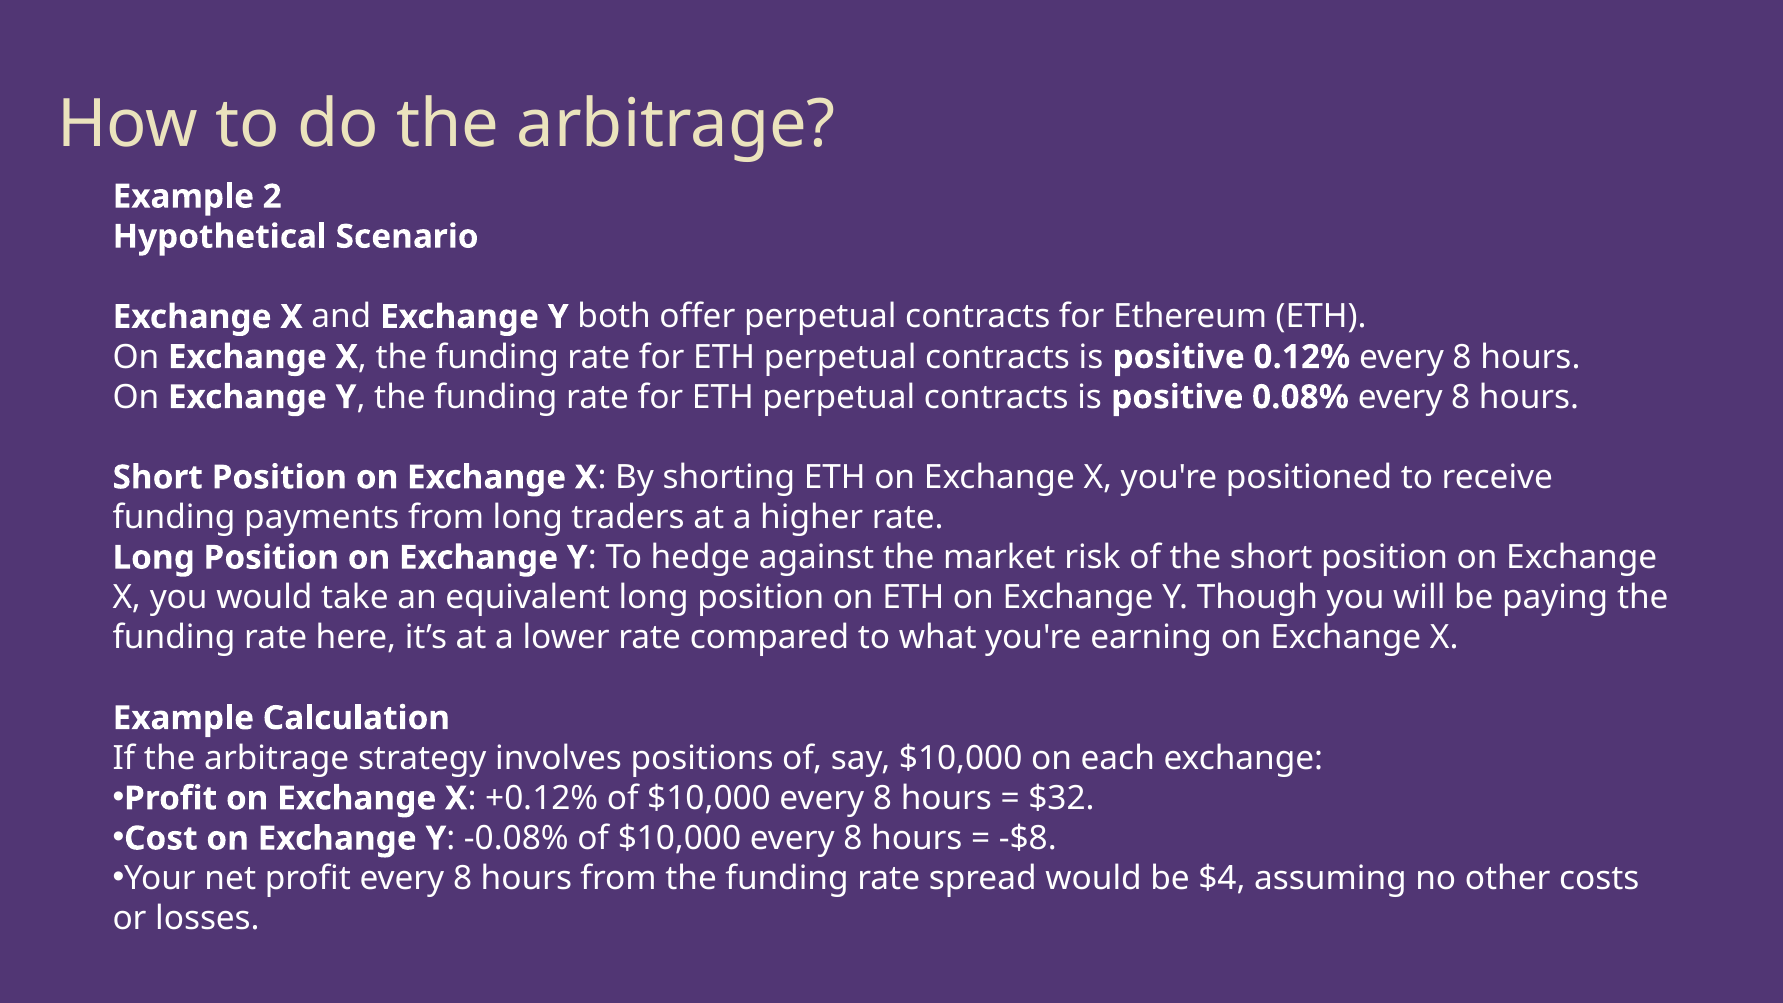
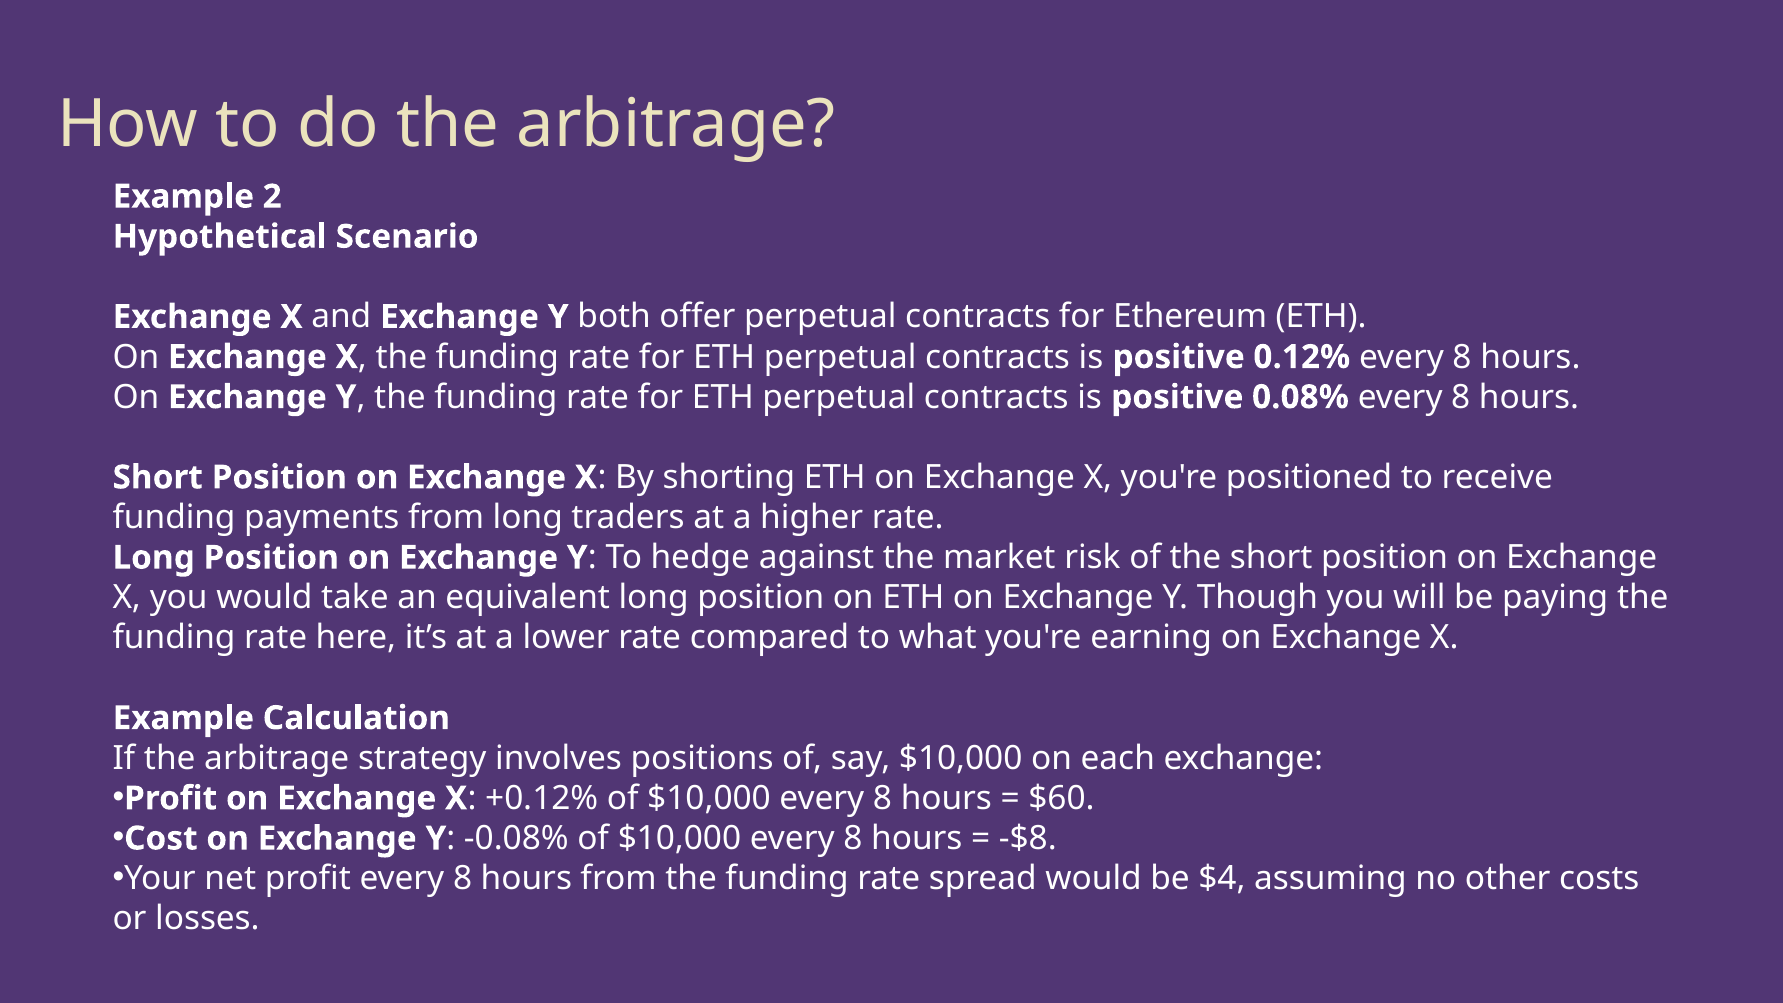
$32: $32 -> $60 (1061, 798)
